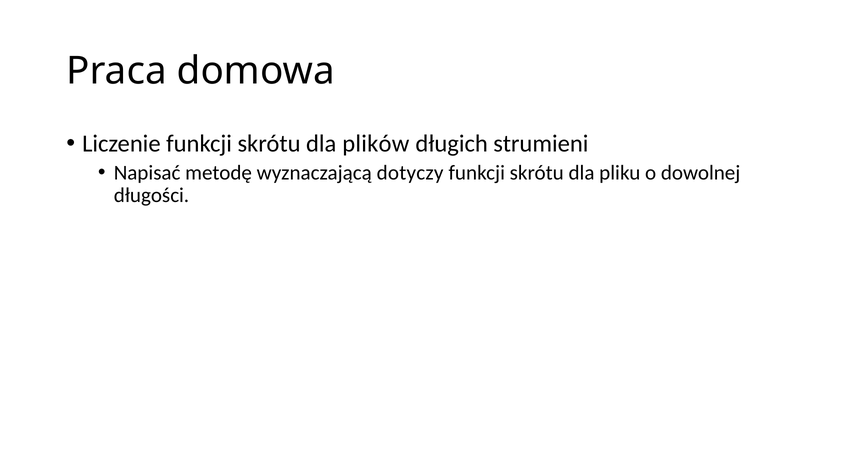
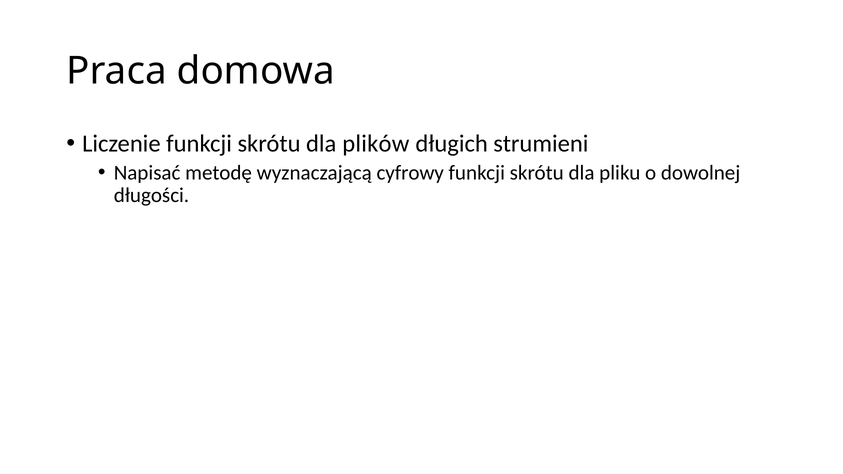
dotyczy: dotyczy -> cyfrowy (410, 173)
